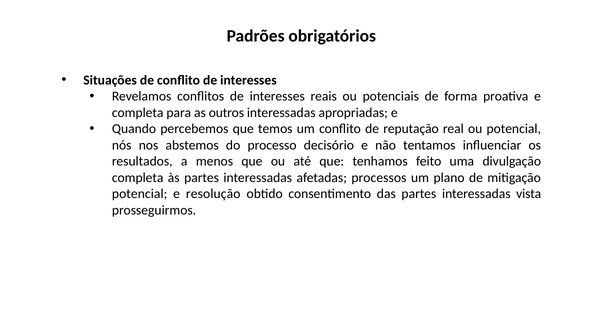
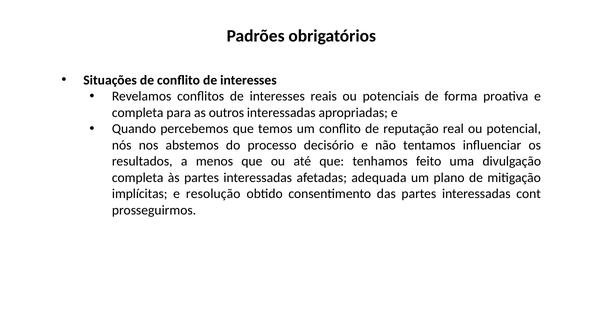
processos: processos -> adequada (379, 178)
potencial: potencial -> implícitas (140, 194)
vista: vista -> cont (529, 194)
